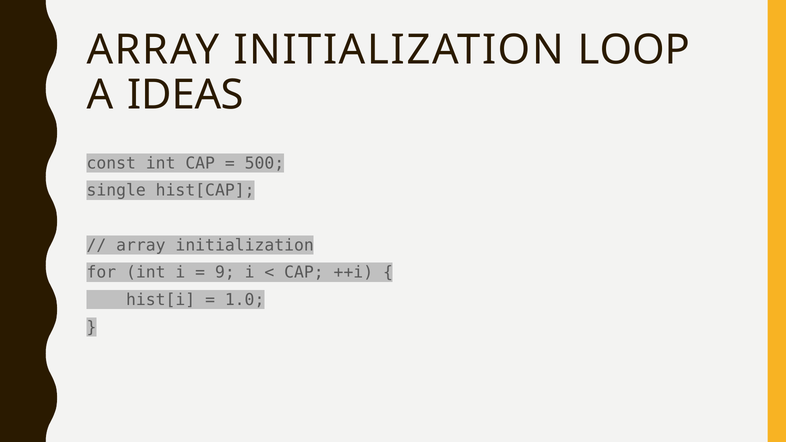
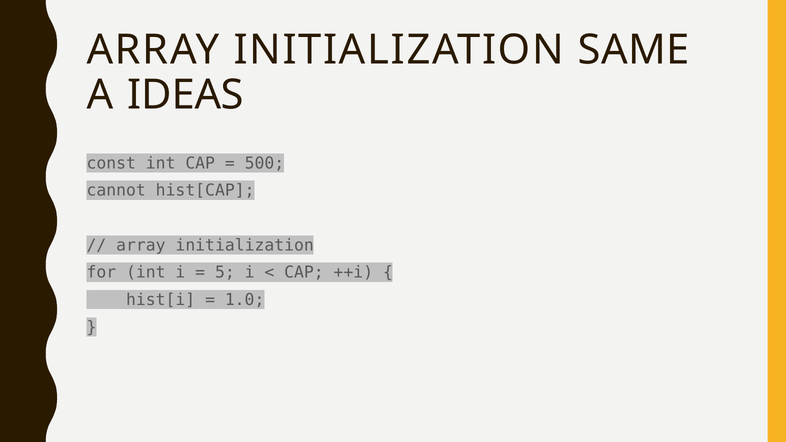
LOOP: LOOP -> SAME (634, 50)
single: single -> cannot (116, 191)
9: 9 -> 5 (225, 273)
